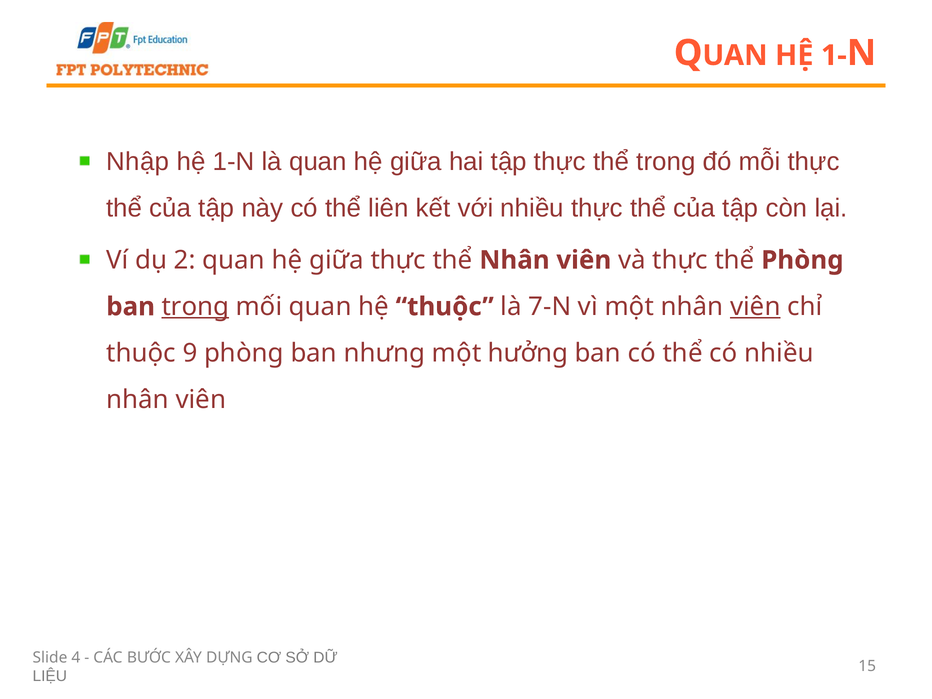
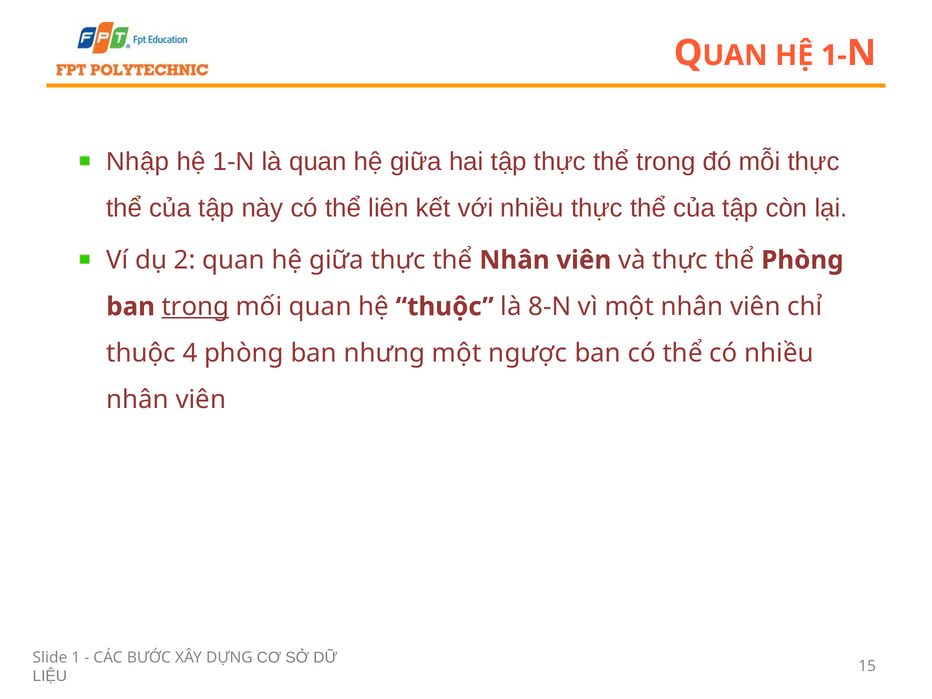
7-N: 7-N -> 8-N (550, 307)
viên underline: present -> none (755, 307)
9: 9 -> 4 (190, 353)
hưởng: hưởng -> ngược (528, 353)
4: 4 -> 1 (76, 657)
